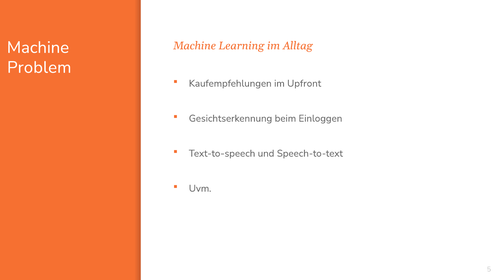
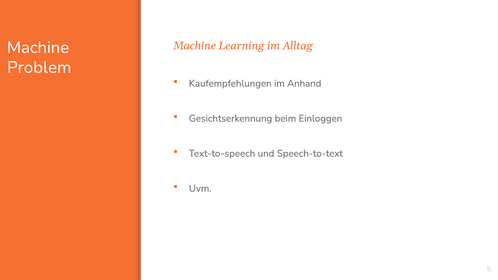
Upfront: Upfront -> Anhand (304, 83)
